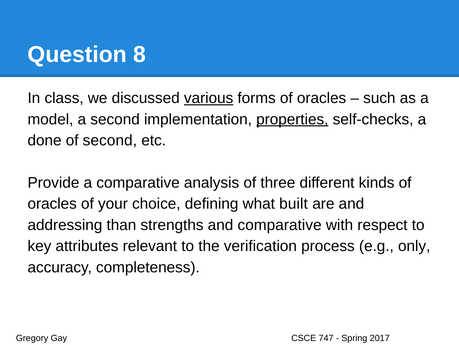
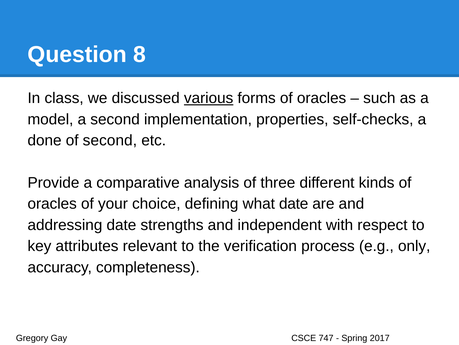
properties underline: present -> none (292, 119)
what built: built -> date (294, 203)
addressing than: than -> date (121, 225)
and comparative: comparative -> independent (280, 225)
